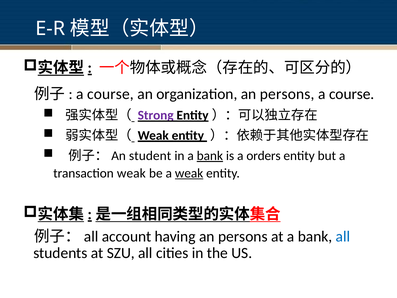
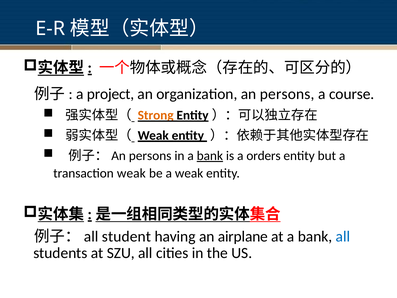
course: course -> project (111, 94)
Strong colour: purple -> orange (156, 115)
student: student -> persons (150, 156)
weak underline: present -> none (189, 173)
account: account -> student (126, 236)
having an persons: persons -> airplane (243, 236)
